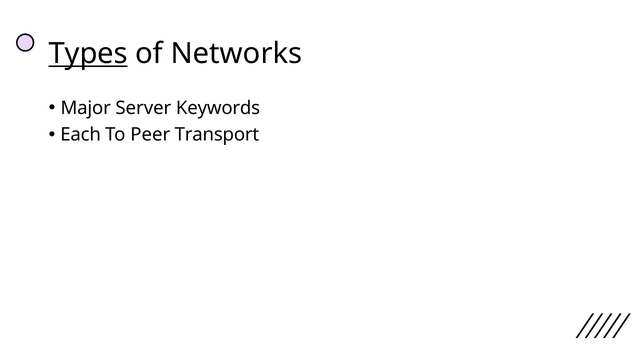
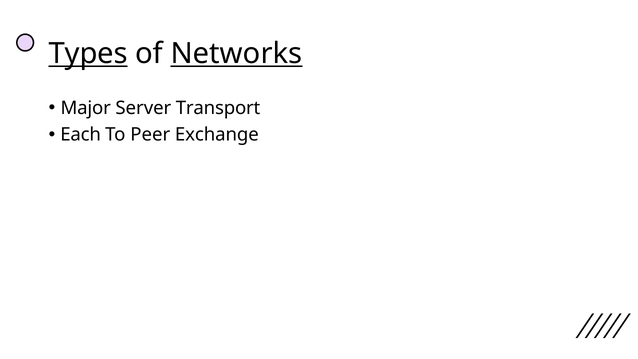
Networks underline: none -> present (236, 54)
Keywords: Keywords -> Transport (218, 108)
Transport: Transport -> Exchange (217, 135)
